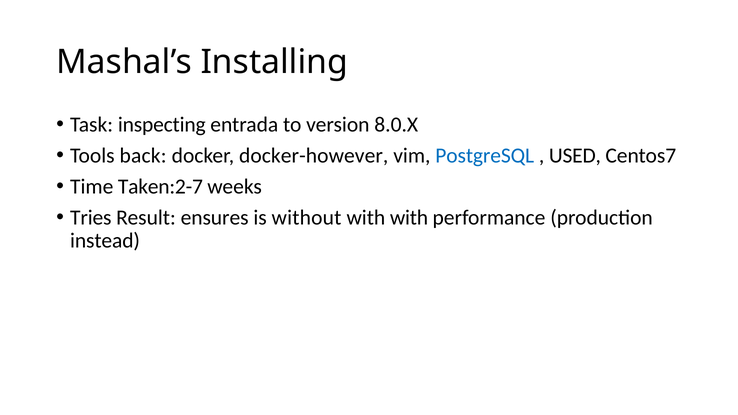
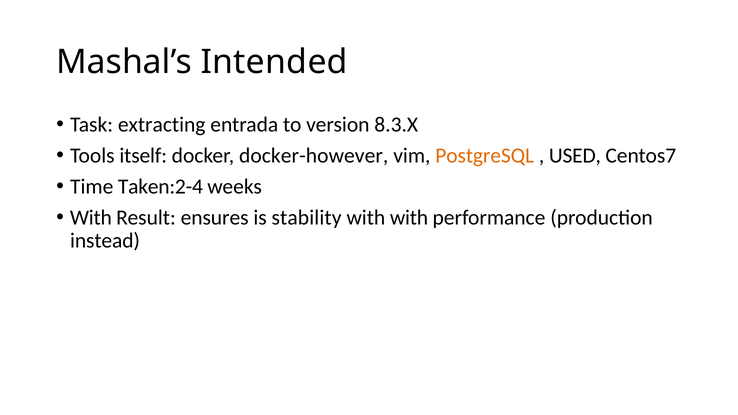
Installing: Installing -> Intended (274, 62)
inspecting: inspecting -> extracting (162, 125)
8.0.X: 8.0.X -> 8.3.X (396, 125)
back: back -> itself (143, 156)
PostgreSQL colour: blue -> orange (485, 156)
Taken:2-7: Taken:2-7 -> Taken:2-4 (160, 187)
Tries: Tries -> With (91, 218)
without: without -> stability (307, 218)
